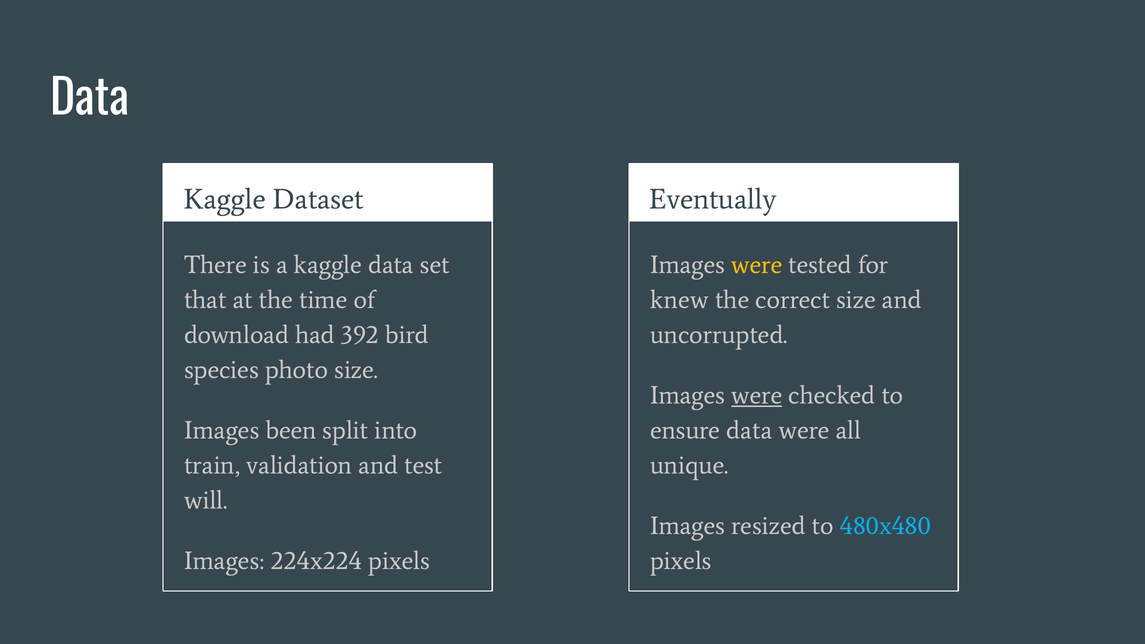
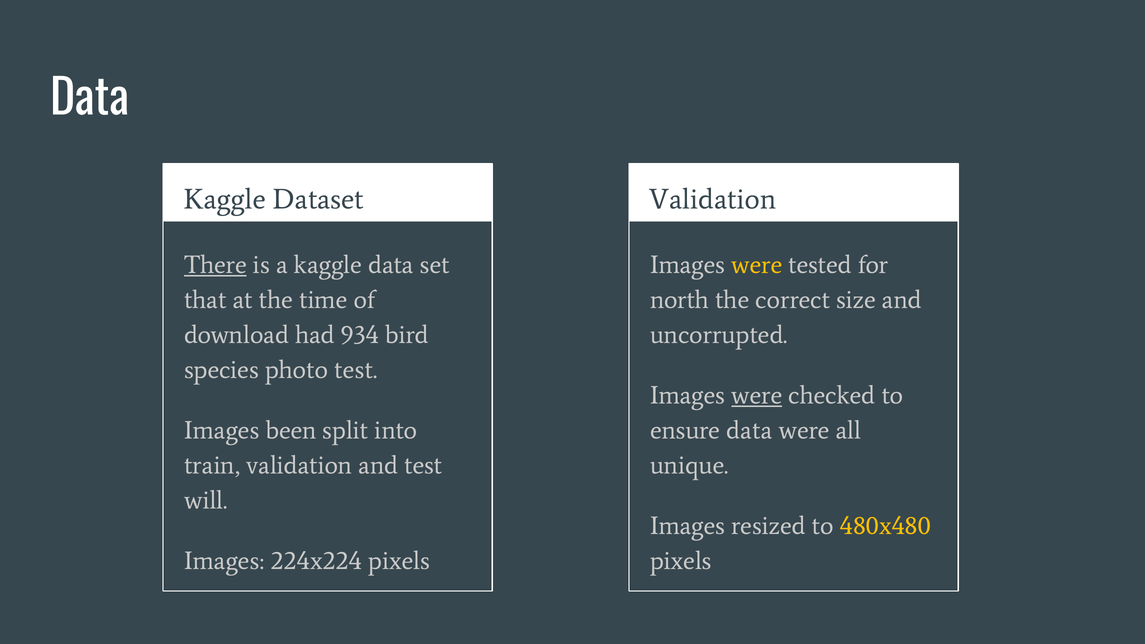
Eventually: Eventually -> Validation (713, 199)
There underline: none -> present (216, 265)
knew: knew -> north (680, 300)
392: 392 -> 934 (360, 335)
photo size: size -> test (356, 370)
480x480 colour: light blue -> yellow (885, 526)
